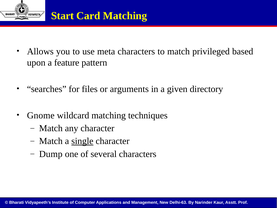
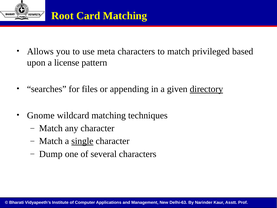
Start: Start -> Root (62, 16)
feature: feature -> license (67, 63)
arguments: arguments -> appending (129, 89)
directory underline: none -> present (206, 89)
